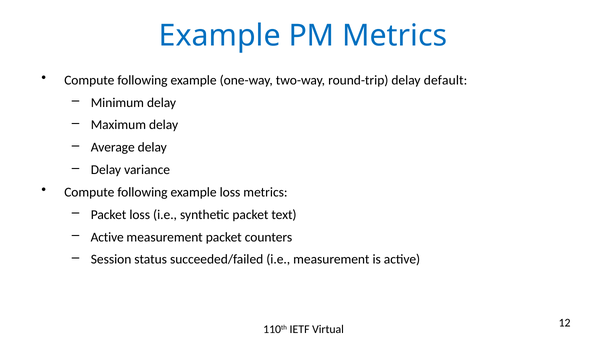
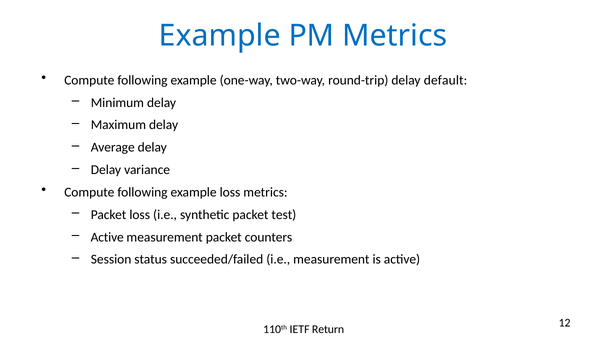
text: text -> test (284, 215)
Virtual: Virtual -> Return (328, 330)
